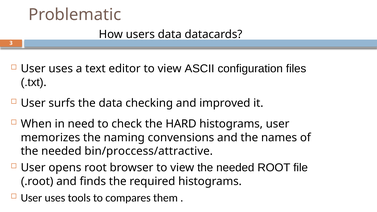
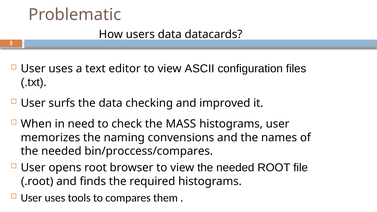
HARD: HARD -> MASS (181, 124)
bin/proccess/attractive: bin/proccess/attractive -> bin/proccess/compares (149, 151)
